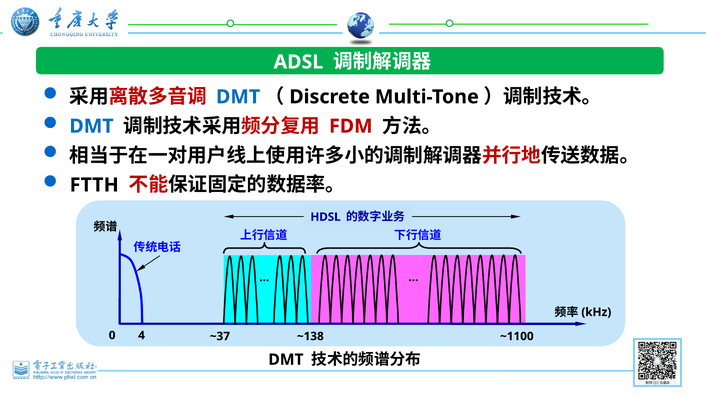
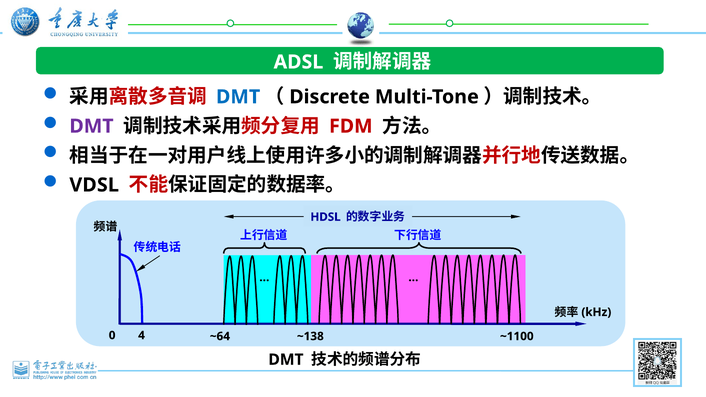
DMT colour: blue -> purple (92, 126)
FTTH: FTTH -> VDSL (94, 185)
~37: ~37 -> ~64 (220, 336)
